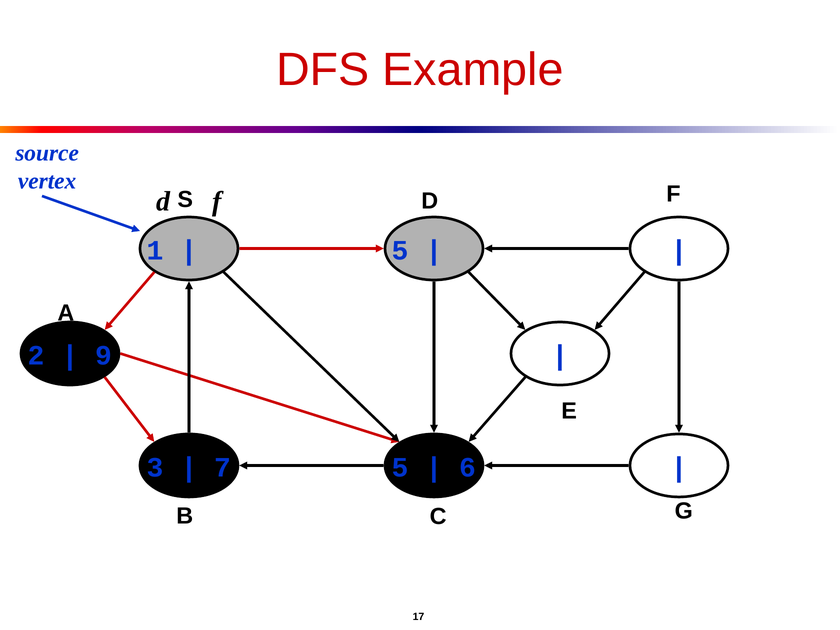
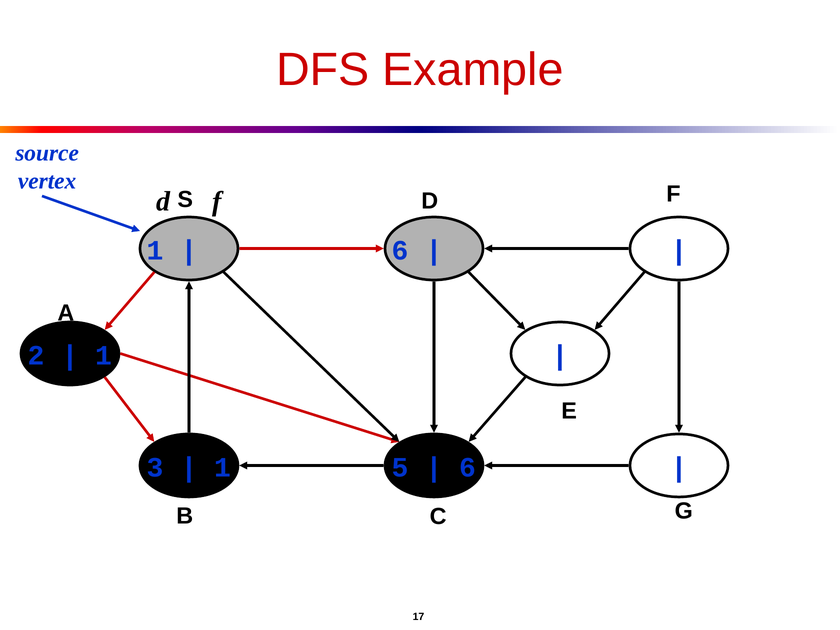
5: 5 -> 6 (400, 250)
9: 9 -> 1 (104, 355)
7: 7 -> 1 (223, 467)
